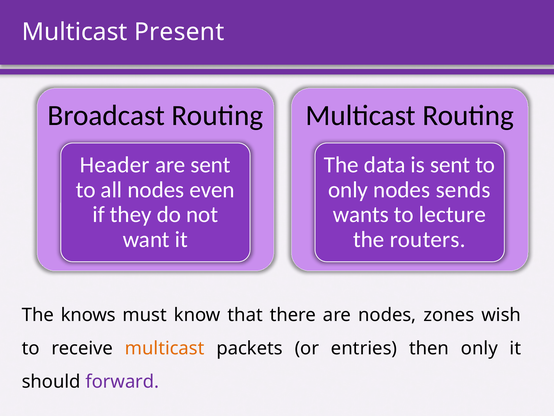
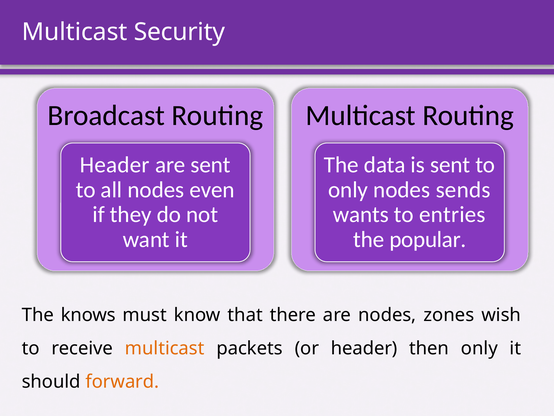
Present: Present -> Security (179, 32)
lecture: lecture -> entries (452, 214)
routers: routers -> popular (428, 239)
or entries: entries -> header (364, 348)
forward colour: purple -> orange (122, 381)
